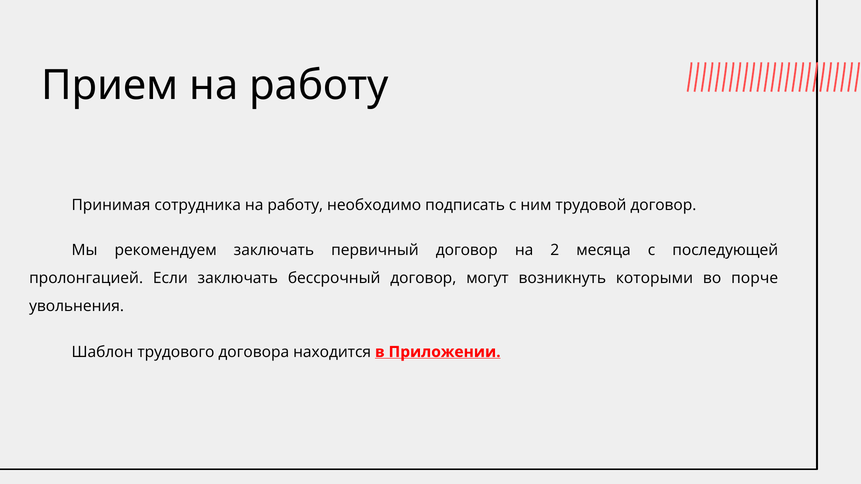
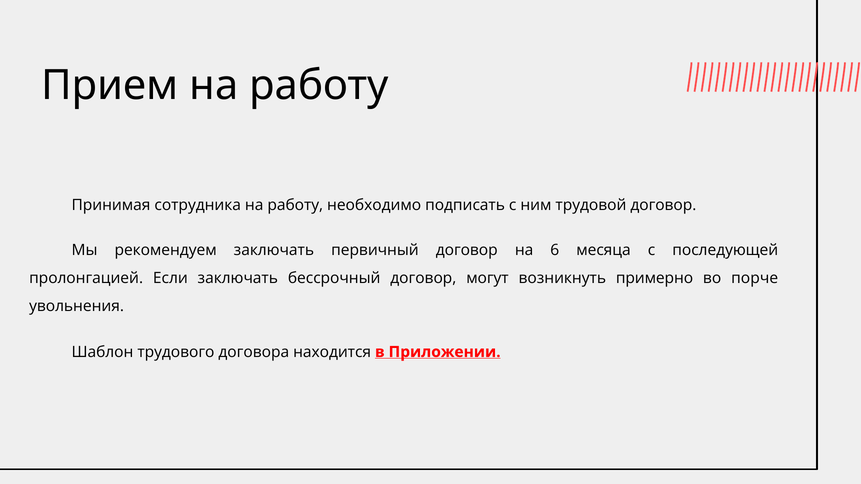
2: 2 -> 6 (555, 250)
которыми: которыми -> примерно (655, 278)
